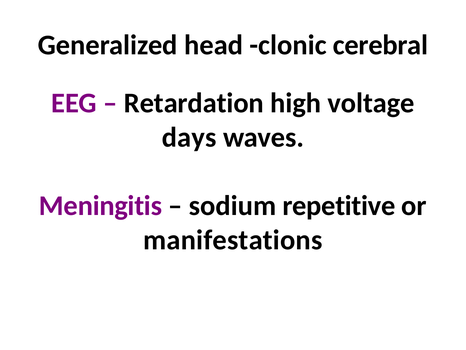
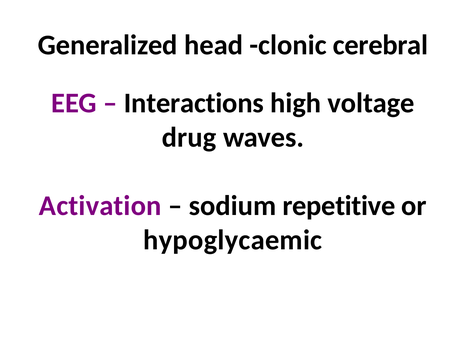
Retardation: Retardation -> Interactions (194, 103)
days: days -> drug (189, 137)
Meningitis: Meningitis -> Activation (100, 205)
manifestations: manifestations -> hypoglycaemic (233, 240)
